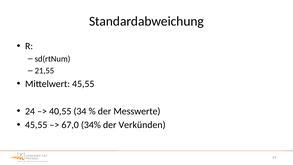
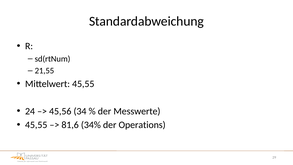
40,55: 40,55 -> 45,56 (60, 111)
67,0: 67,0 -> 81,6 (70, 125)
Verkünden: Verkünden -> Operations (142, 125)
